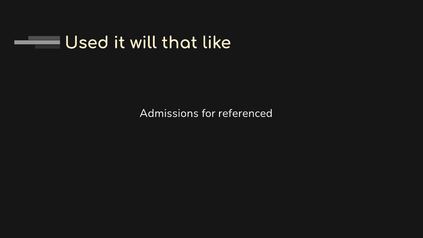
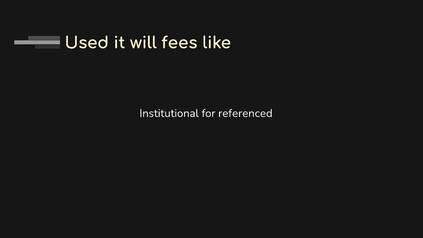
that: that -> fees (179, 43)
Admissions: Admissions -> Institutional (169, 113)
